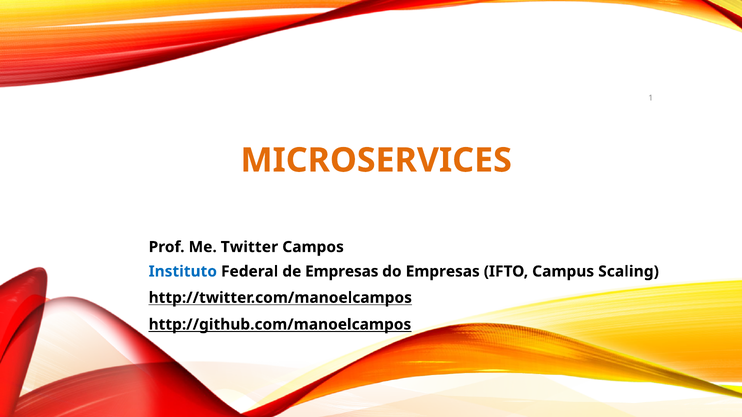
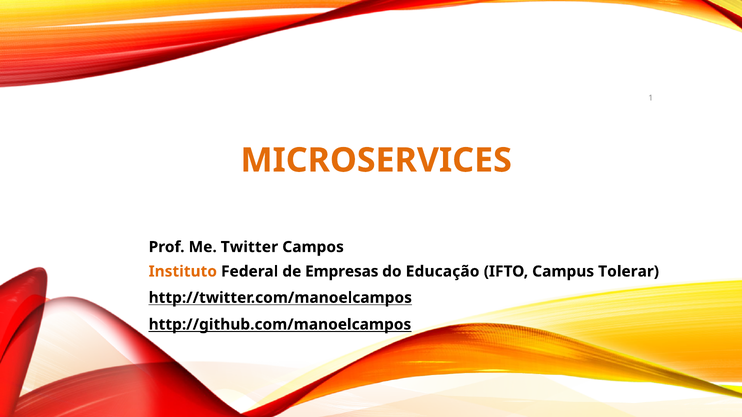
Instituto colour: blue -> orange (183, 272)
do Empresas: Empresas -> Educação (443, 272)
Scaling: Scaling -> Tolerar (629, 272)
